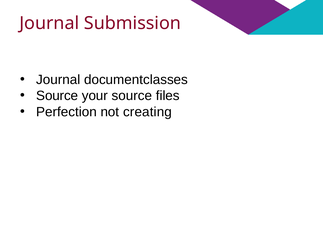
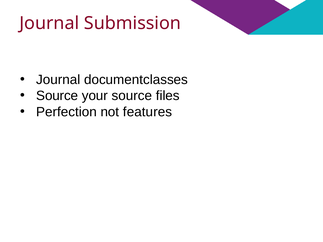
creating: creating -> features (148, 112)
